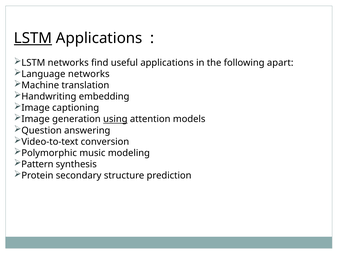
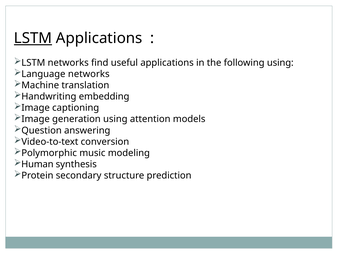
following apart: apart -> using (280, 63)
using underline: present -> none (115, 119)
Pattern: Pattern -> Human (37, 164)
